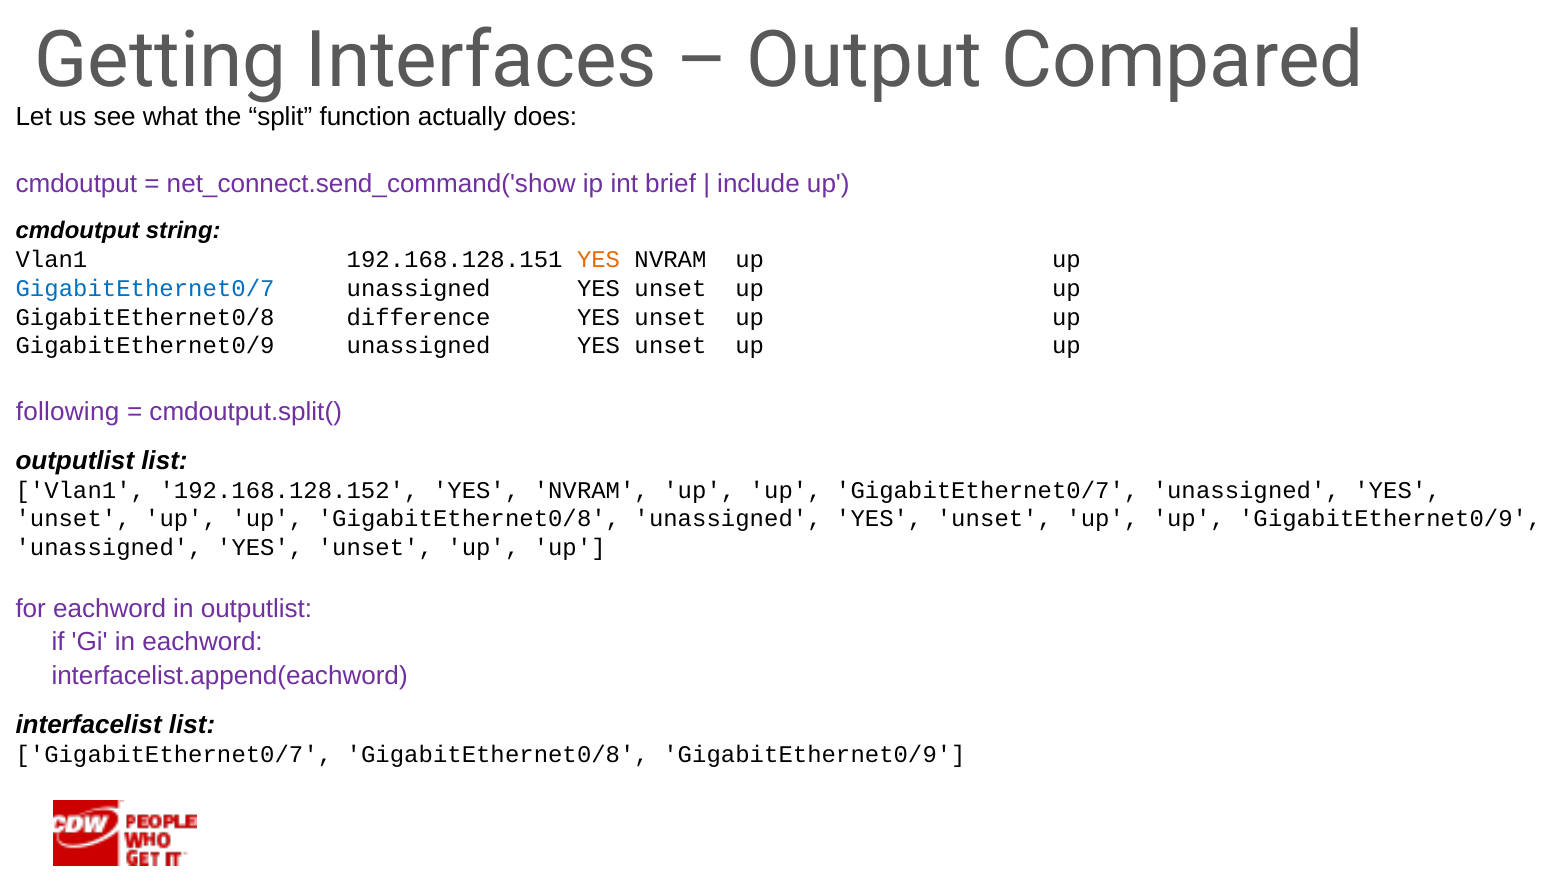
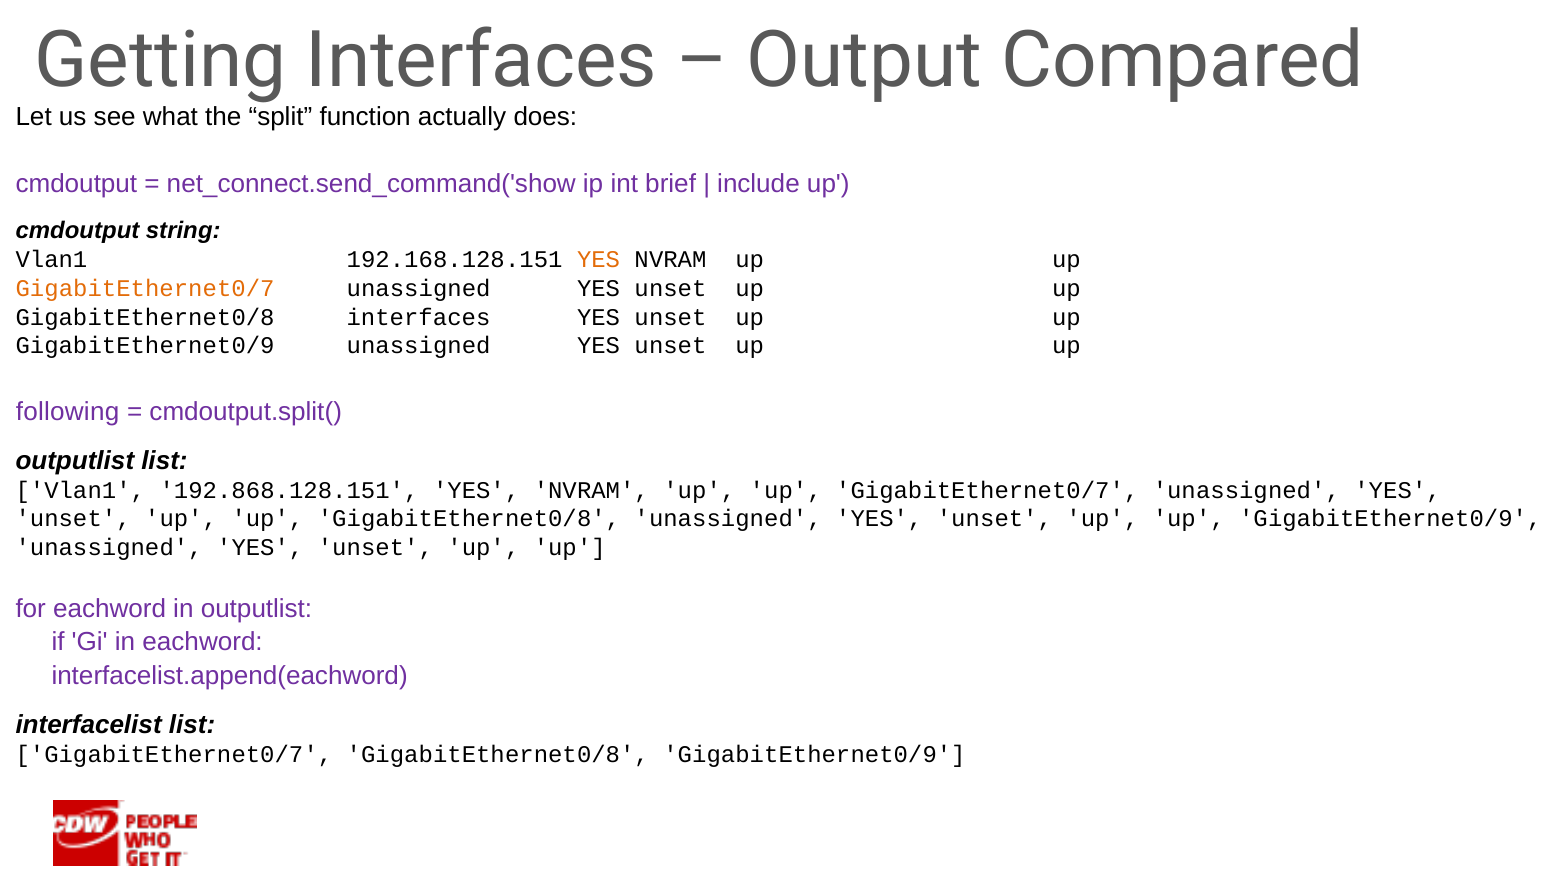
GigabitEthernet0/7 colour: blue -> orange (145, 288)
GigabitEthernet0/8 difference: difference -> interfaces (418, 317)
192.168.128.152: 192.168.128.152 -> 192.868.128.151 (289, 490)
